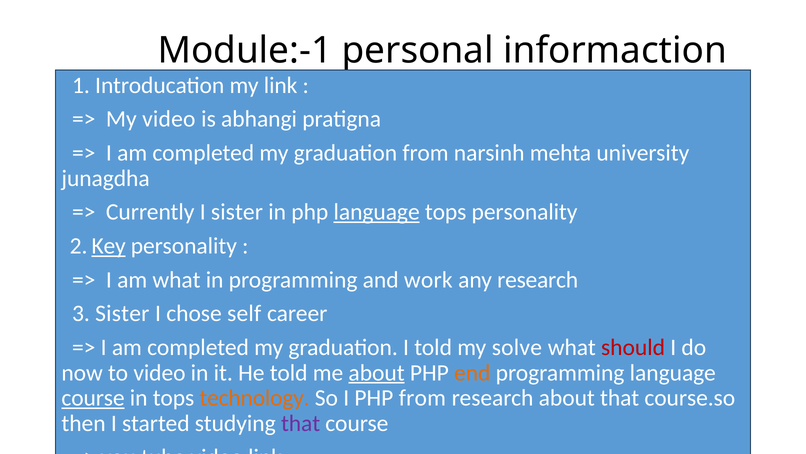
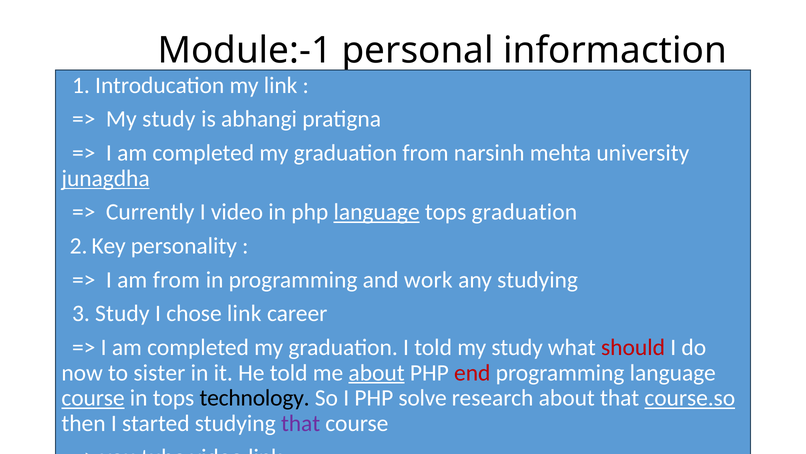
video: video -> study (169, 119)
junagdha underline: none -> present (106, 178)
I sister: sister -> video (237, 212)
tops personality: personality -> graduation (524, 212)
Key underline: present -> none (109, 246)
am what: what -> from (176, 279)
any research: research -> studying (538, 279)
3 Sister: Sister -> Study (122, 313)
chose self: self -> link (244, 313)
told my solve: solve -> study (517, 347)
to video: video -> sister (159, 372)
end colour: orange -> red (472, 372)
technology colour: orange -> black (255, 398)
PHP from: from -> solve (423, 398)
course.so underline: none -> present (690, 398)
